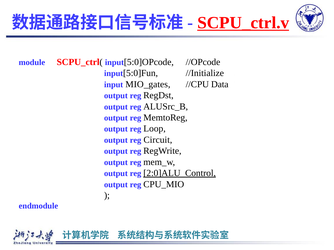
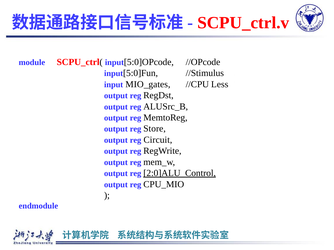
SCPU_ctrl.v underline: present -> none (243, 23)
//Initialize: //Initialize -> //Stimulus (205, 73)
Data: Data -> Less (220, 84)
Loop: Loop -> Store (155, 129)
